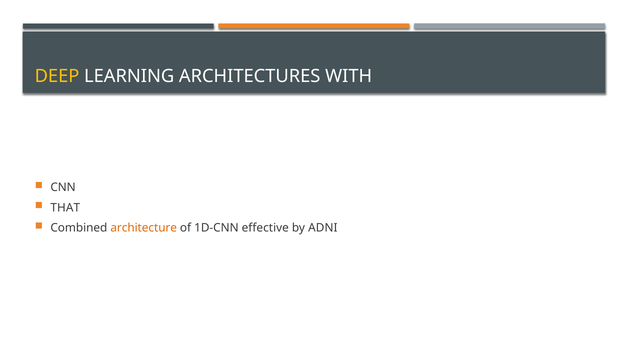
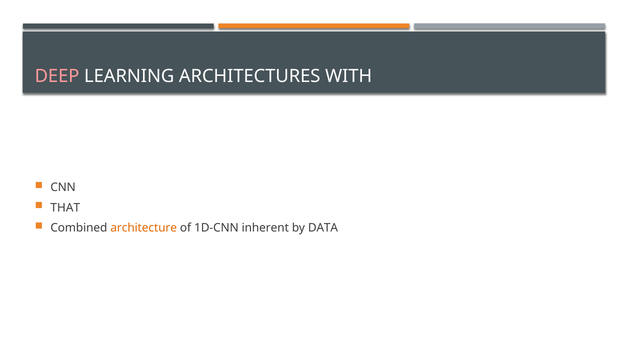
DEEP colour: yellow -> pink (57, 76)
effective: effective -> inherent (265, 228)
ADNI: ADNI -> DATA (323, 228)
